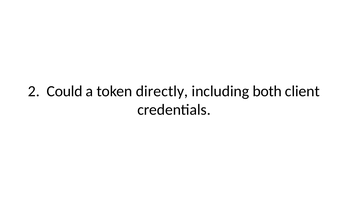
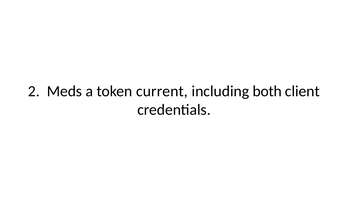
Could: Could -> Meds (64, 91)
directly: directly -> current (162, 91)
